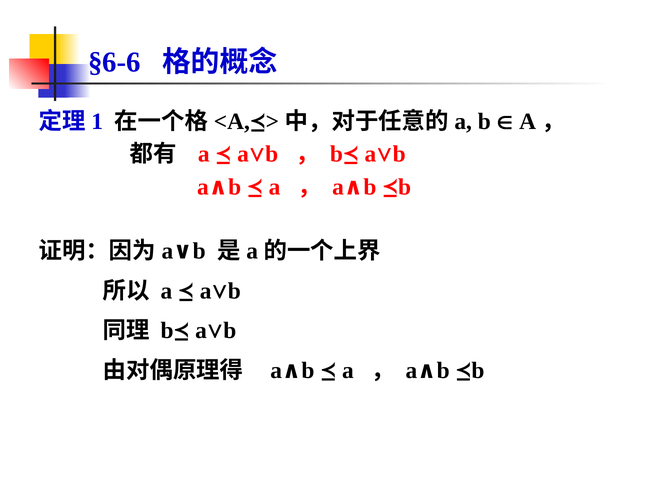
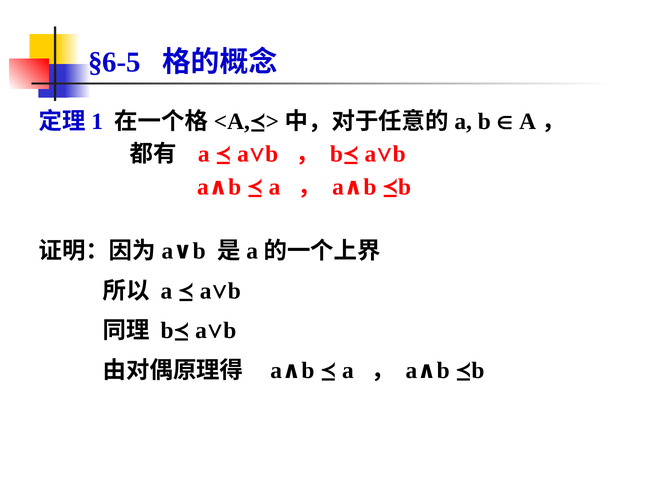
§6-6: §6-6 -> §6-5 (114, 62)
